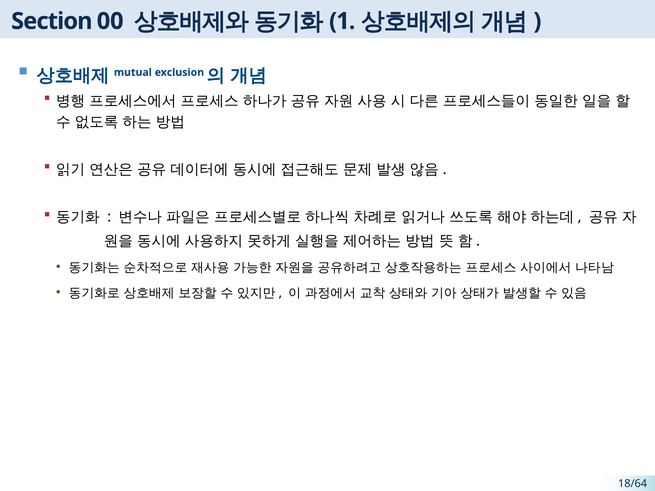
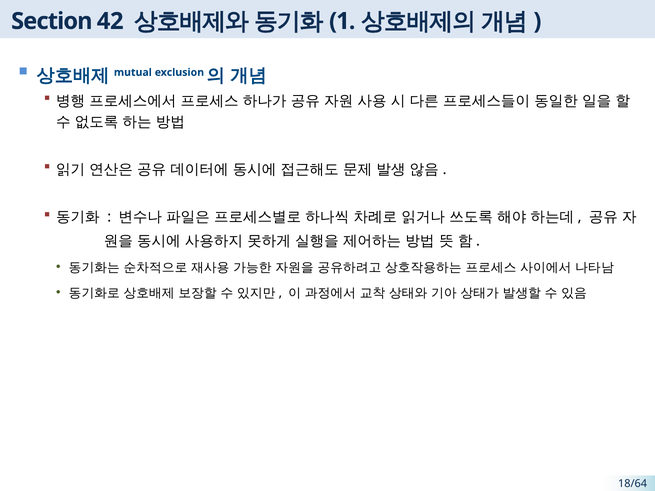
00: 00 -> 42 (110, 21)
